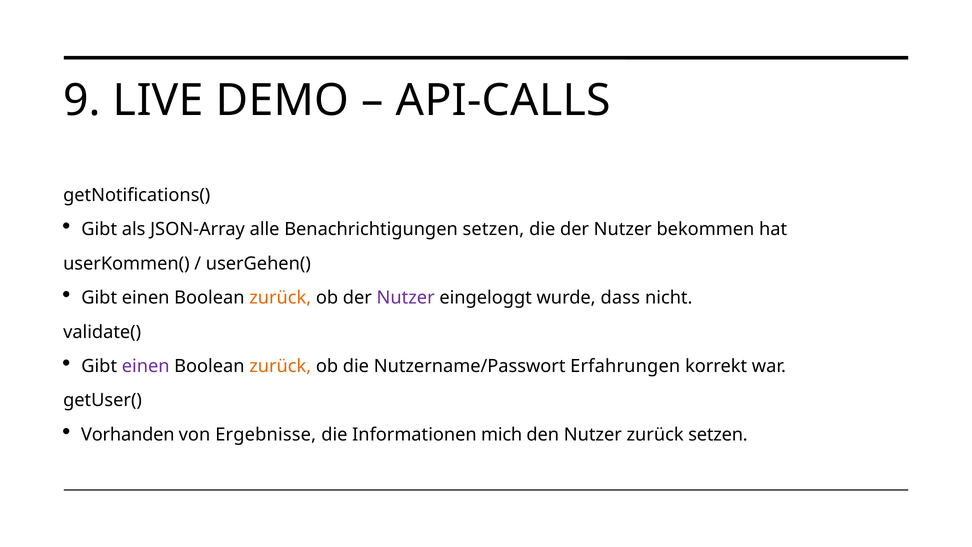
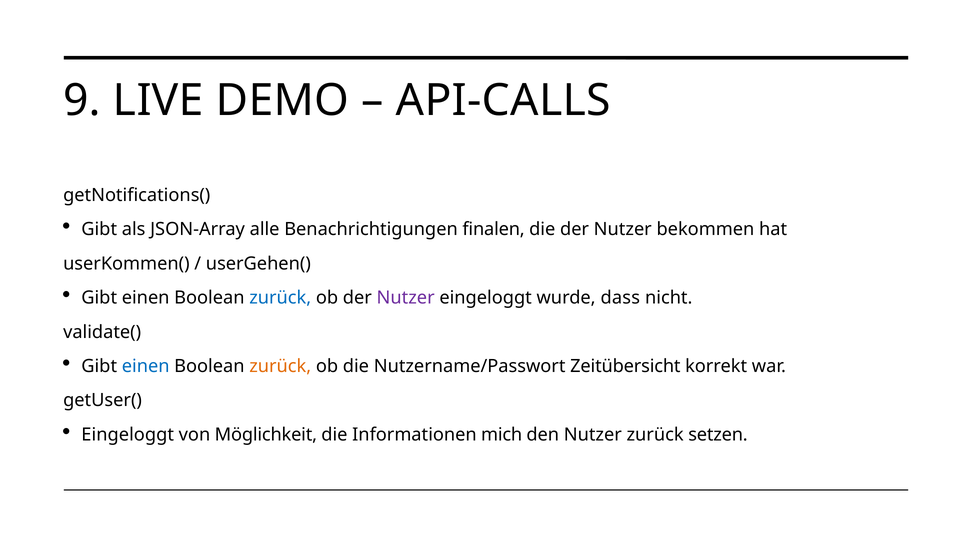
Benachrichtigungen setzen: setzen -> finalen (494, 229)
zurück colour: orange -> blue (280, 298)
einen colour: purple -> blue (146, 366)
Erfahrungen: Erfahrungen -> Zeitübersicht (625, 366)
Vorhanden: Vorhanden -> Eingeloggt (128, 434)
Ergebnisse: Ergebnisse -> Möglichkeit (266, 434)
